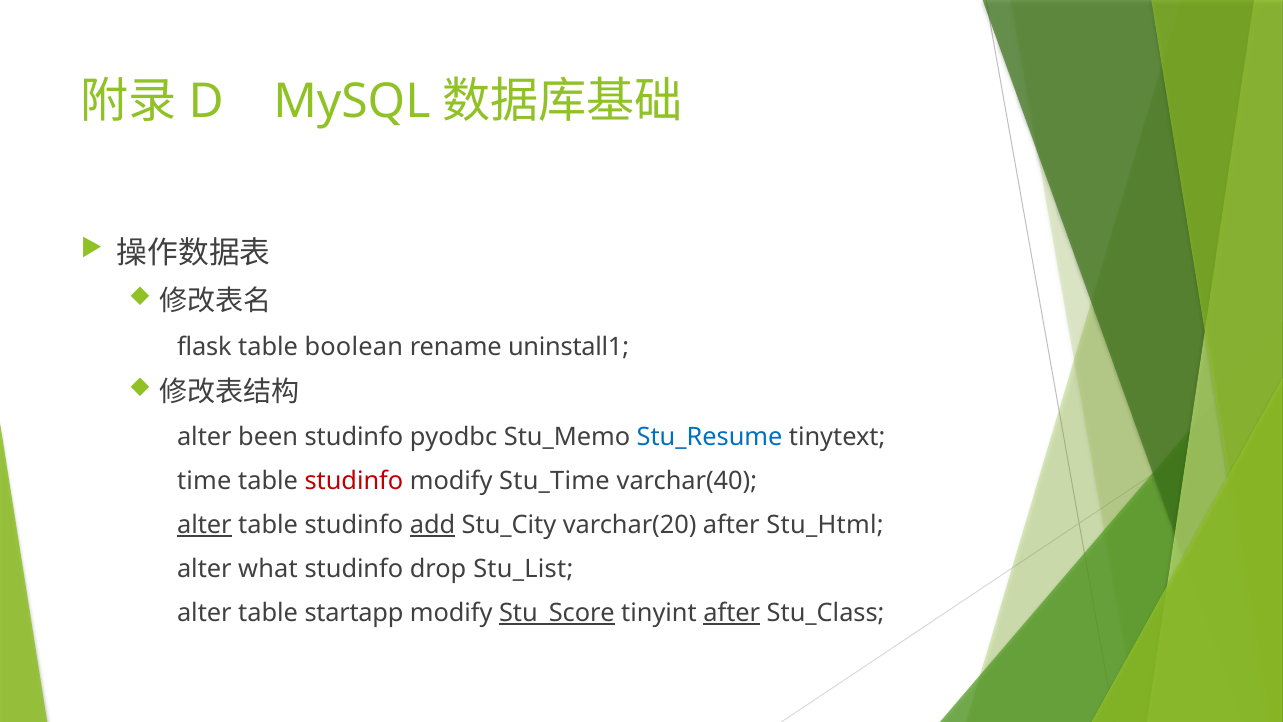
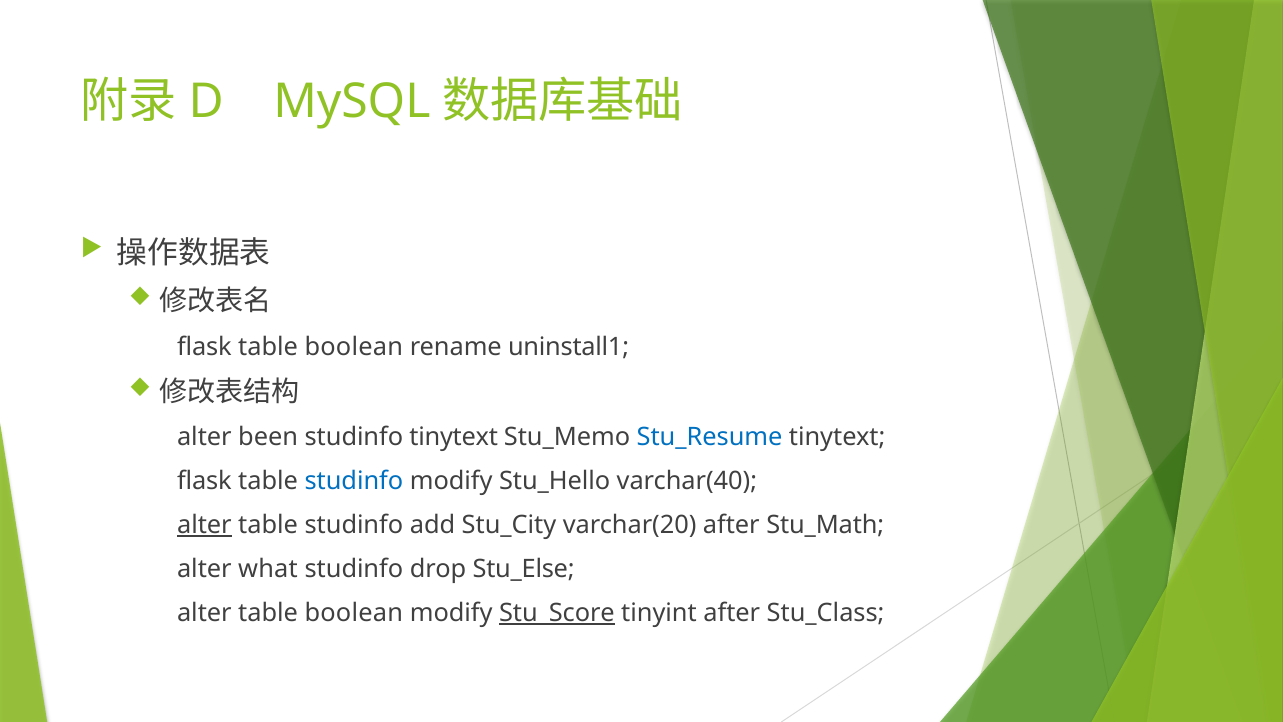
studinfo pyodbc: pyodbc -> tinytext (454, 437)
time: time -> flask (204, 481)
studinfo colour: red -> blue (354, 481)
Stu_Time: Stu_Time -> Stu_Hello (555, 481)
add underline: present -> none (433, 525)
Stu_Html: Stu_Html -> Stu_Math (825, 525)
Stu_List: Stu_List -> Stu_Else (524, 569)
alter table startapp: startapp -> boolean (354, 613)
after underline: present -> none (732, 613)
